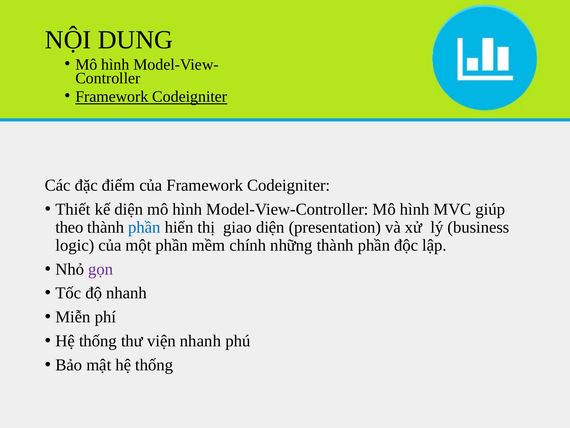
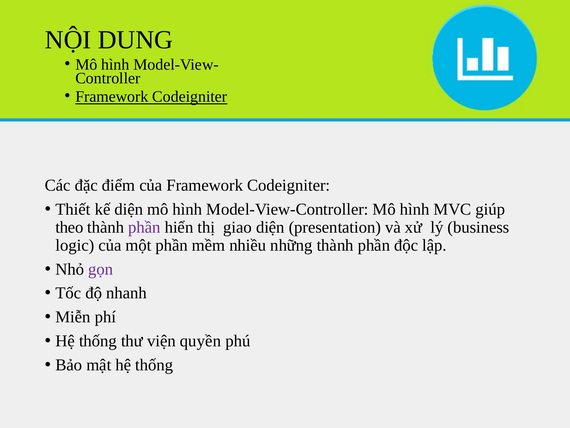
phần colour: blue -> purple (144, 227)
chính: chính -> nhiều (248, 245)
viện nhanh: nhanh -> quyền (200, 341)
